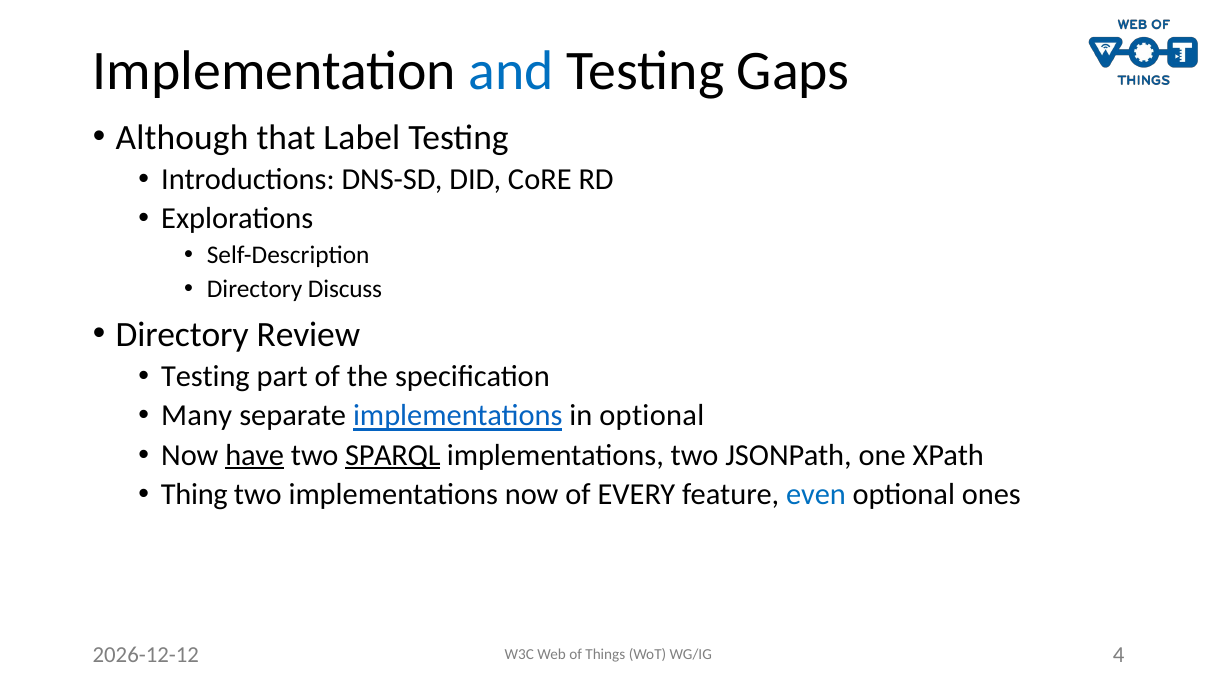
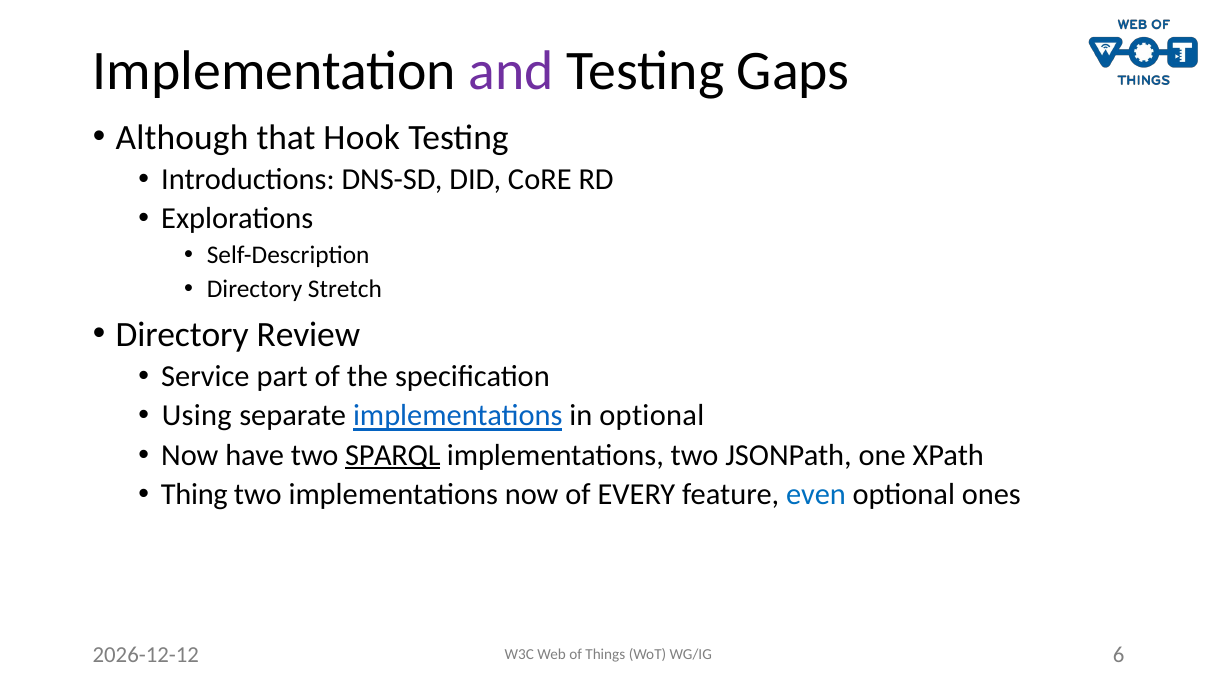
and colour: blue -> purple (511, 71)
Label: Label -> Hook (362, 137)
Discuss: Discuss -> Stretch (345, 289)
Testing: Testing -> Service (205, 376)
Many: Many -> Using (197, 416)
have underline: present -> none (255, 455)
4: 4 -> 6 (1119, 654)
